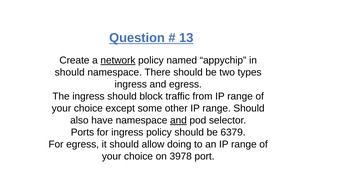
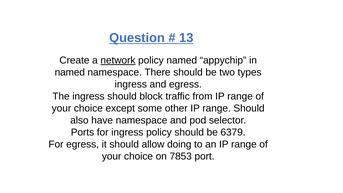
should: should -> named (70, 72)
and underline: present -> none (178, 120)
3978: 3978 -> 7853 (181, 156)
